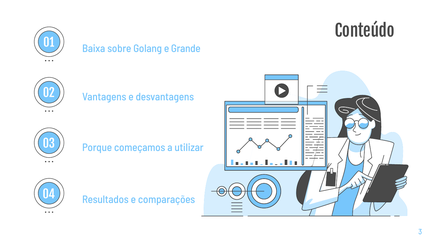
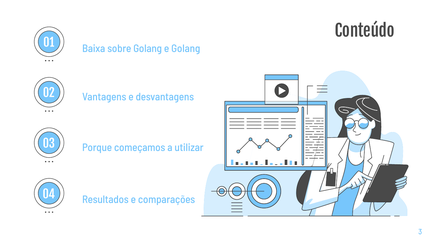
e Grande: Grande -> Golang (186, 48)
